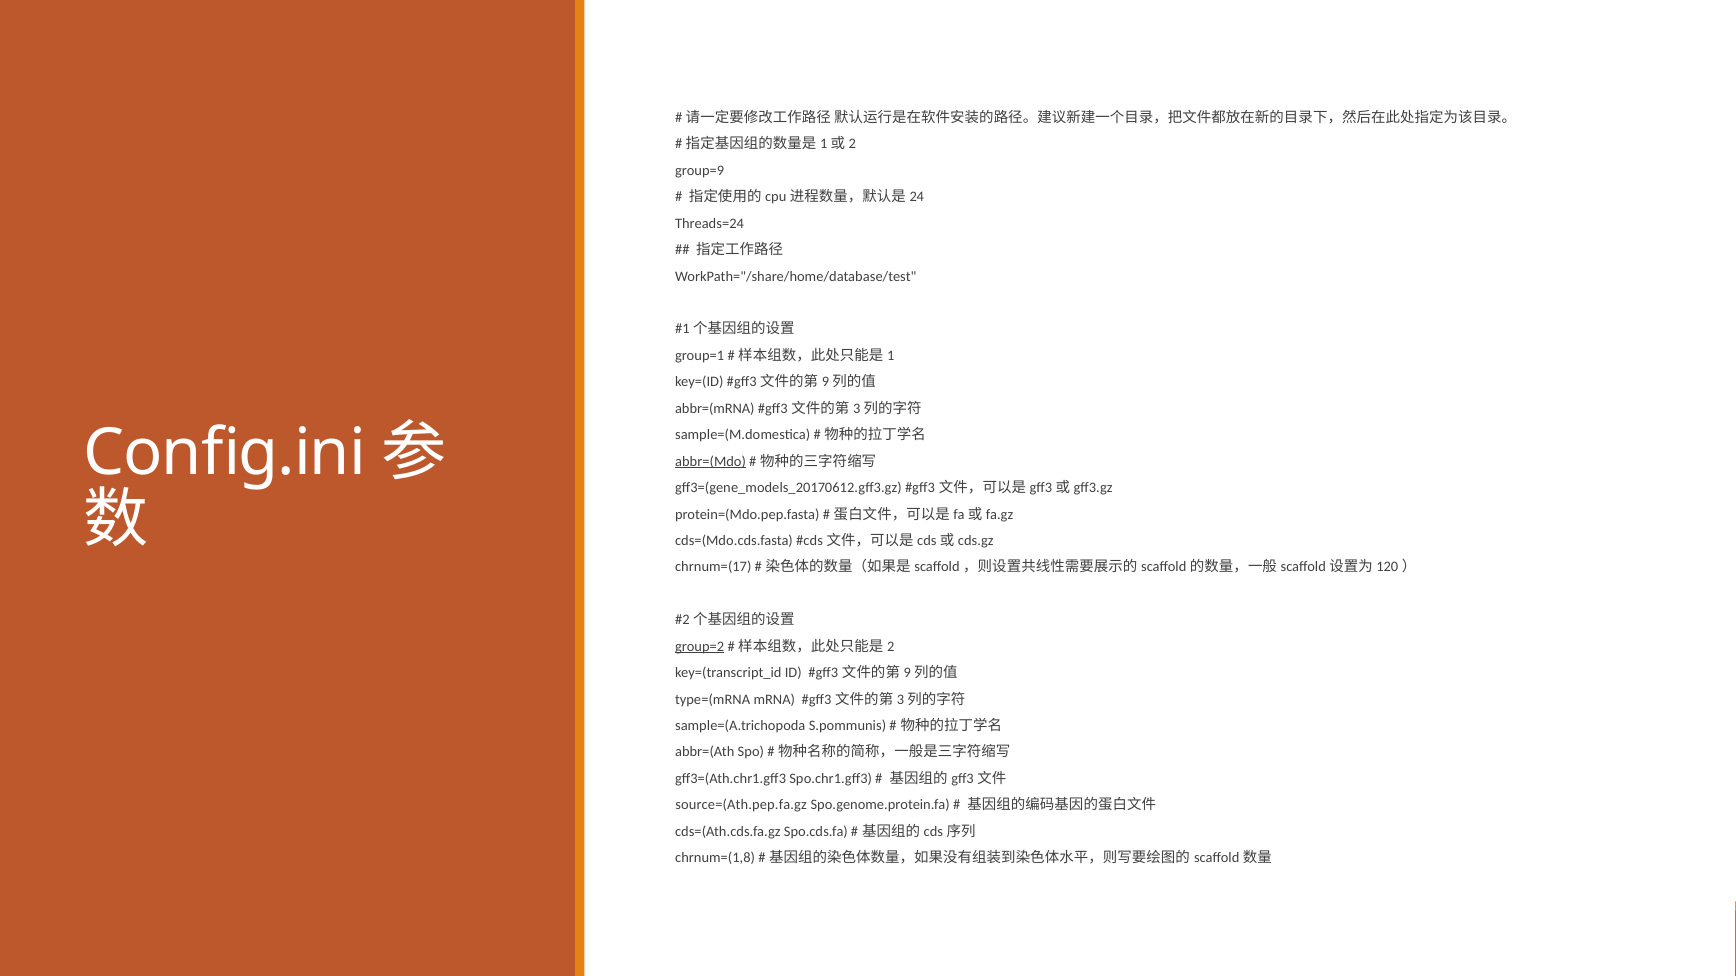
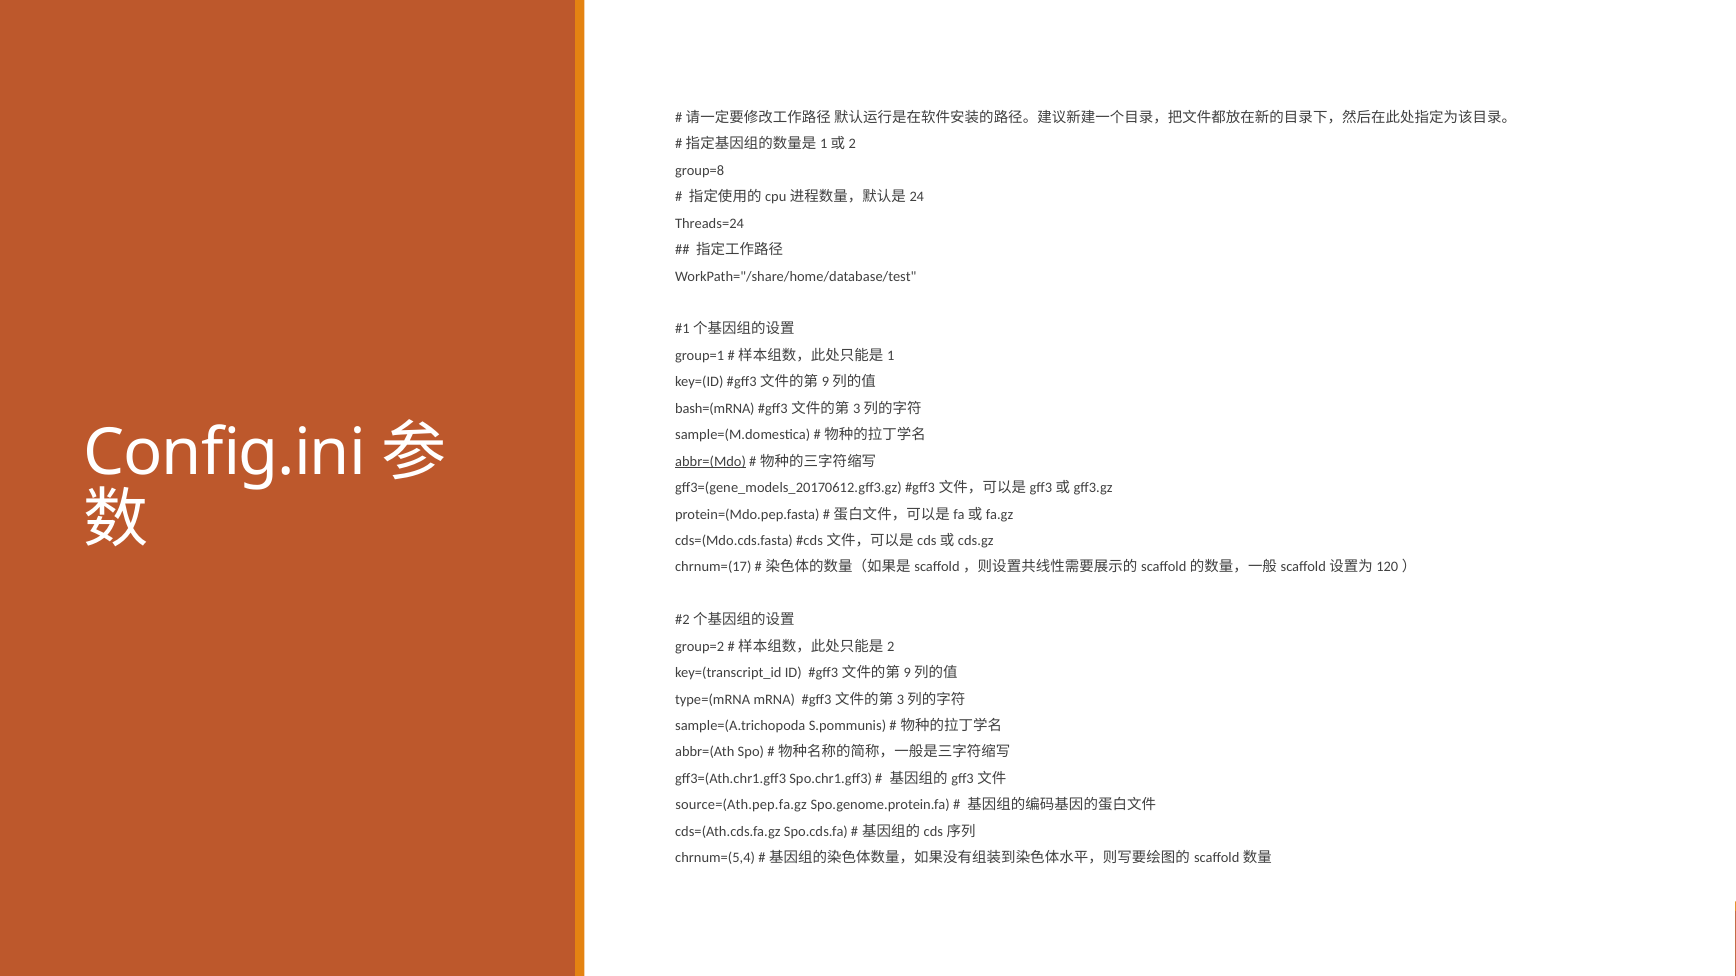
group=9: group=9 -> group=8 (700, 171)
abbr=(mRNA: abbr=(mRNA -> bash=(mRNA (715, 409)
group=2 underline: present -> none (700, 647)
chrnum=(1,8: chrnum=(1,8 -> chrnum=(5,4 (715, 858)
